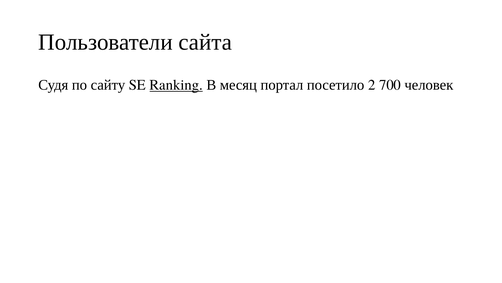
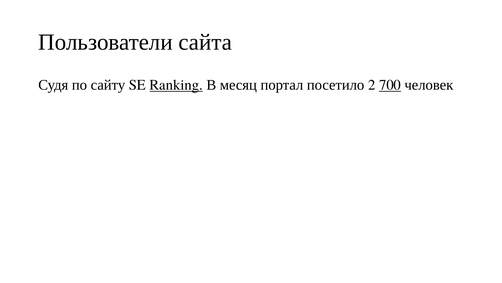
700 underline: none -> present (390, 85)
